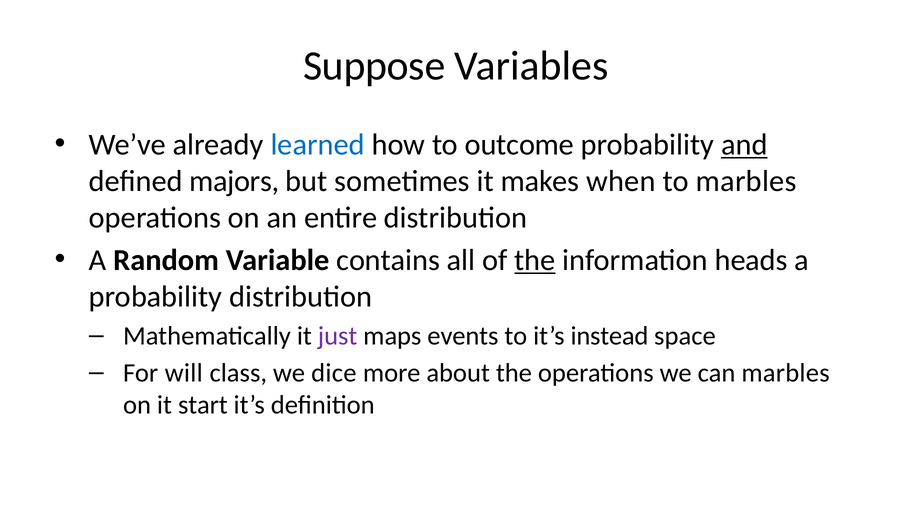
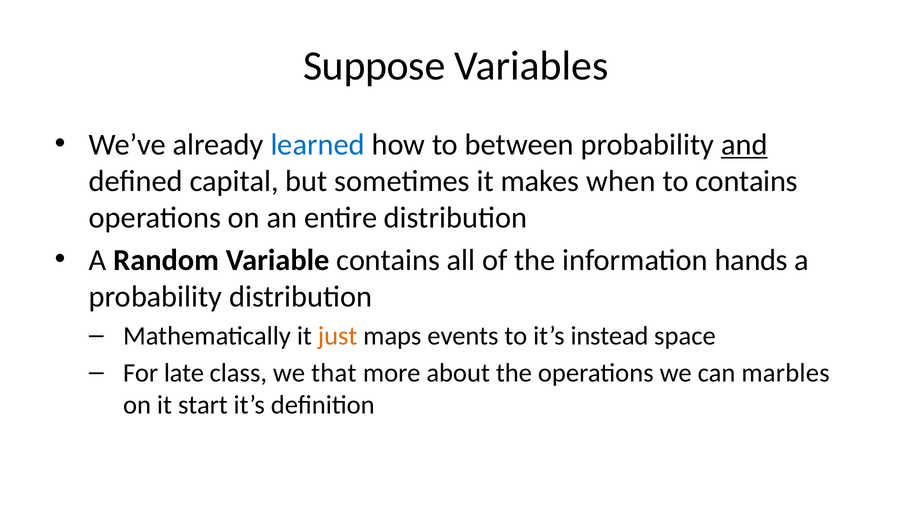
outcome: outcome -> between (519, 145)
majors: majors -> capital (234, 181)
to marbles: marbles -> contains (746, 181)
the underline: present -> none (535, 260)
heads: heads -> hands (751, 260)
just colour: purple -> orange (338, 336)
will: will -> late (184, 373)
dice: dice -> that (334, 373)
